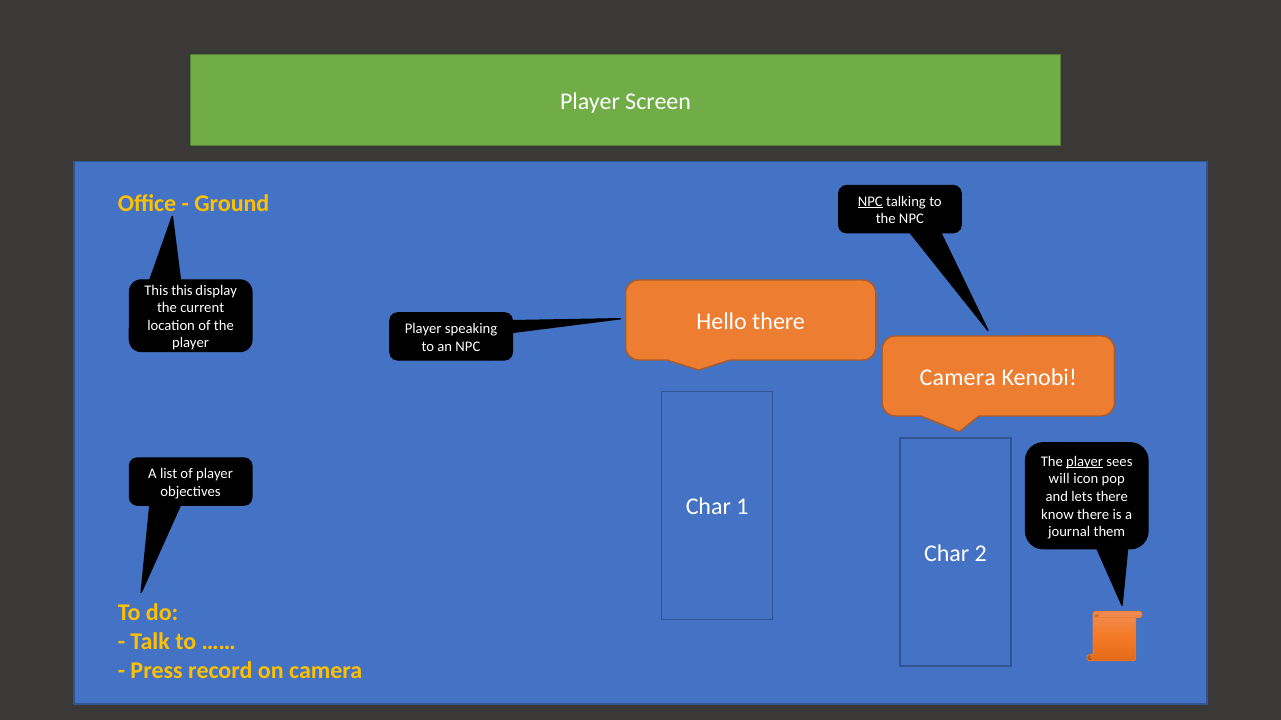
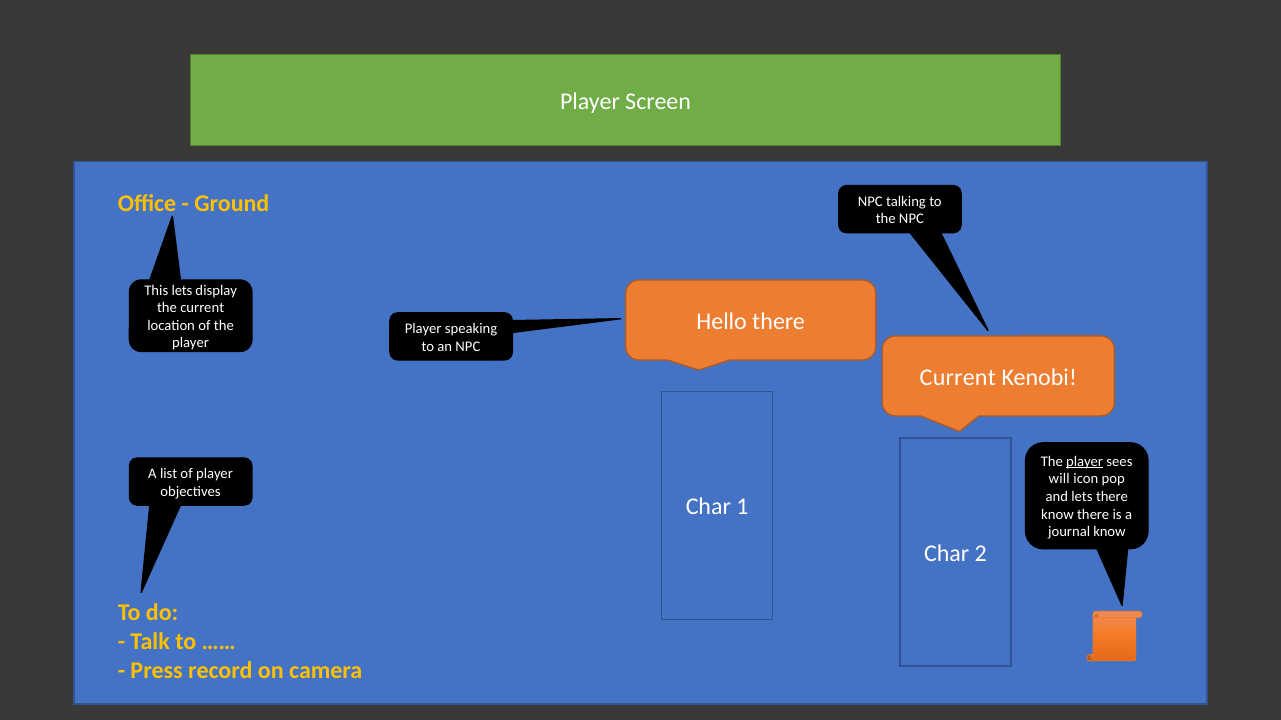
NPC underline: present -> none (870, 201)
This this: this -> lets (182, 291)
Camera: Camera -> Current (958, 378)
journal them: them -> know (1109, 532)
